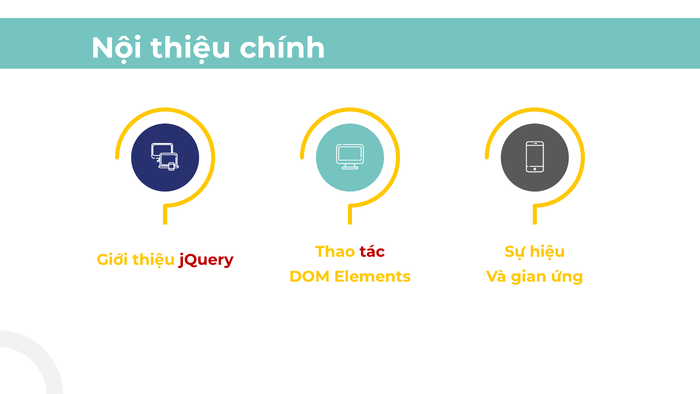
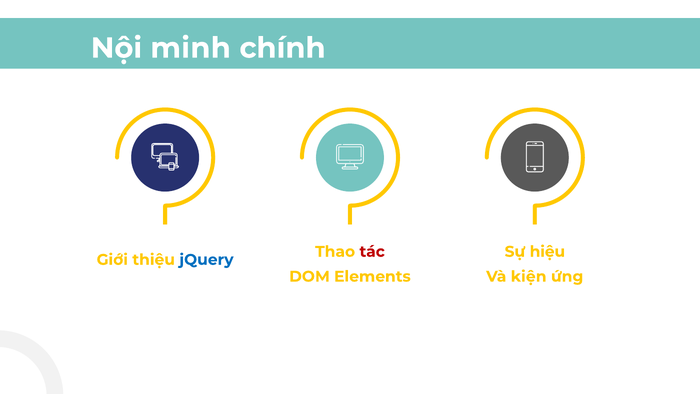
Nội thiệu: thiệu -> minh (191, 48)
jQuery colour: red -> blue (206, 260)
gian: gian -> kiện (529, 276)
